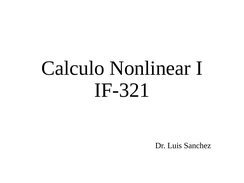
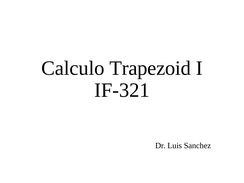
Nonlinear: Nonlinear -> Trapezoid (150, 68)
